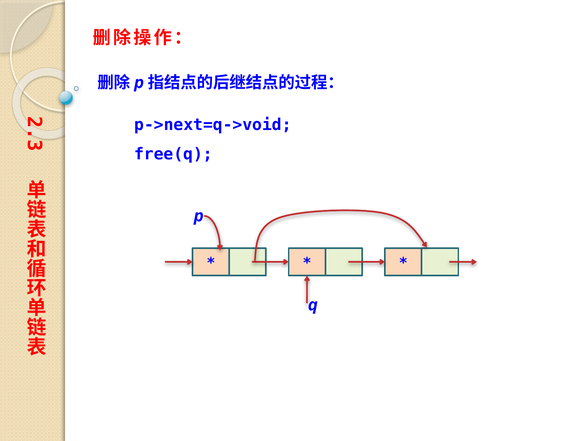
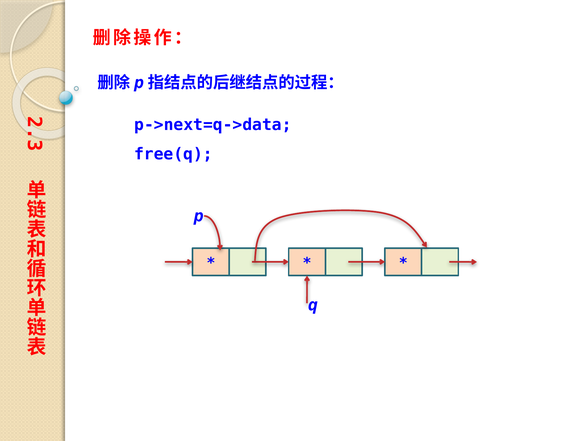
p->next=q->void: p->next=q->void -> p->next=q->data (213, 124)
